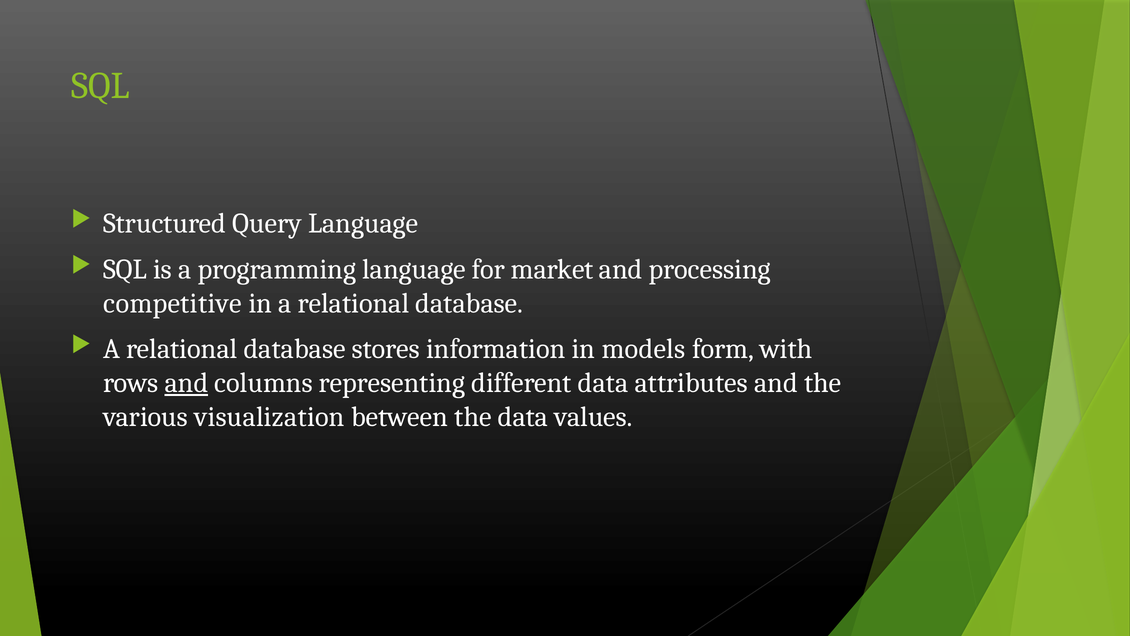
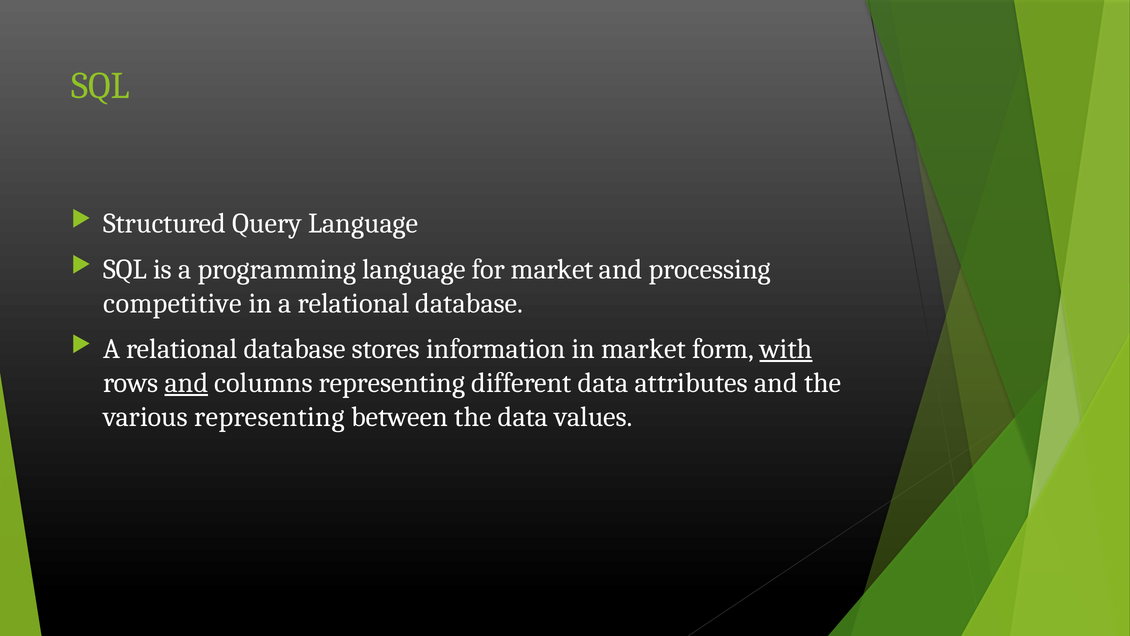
in models: models -> market (644, 349)
with underline: none -> present (786, 349)
various visualization: visualization -> representing (269, 416)
